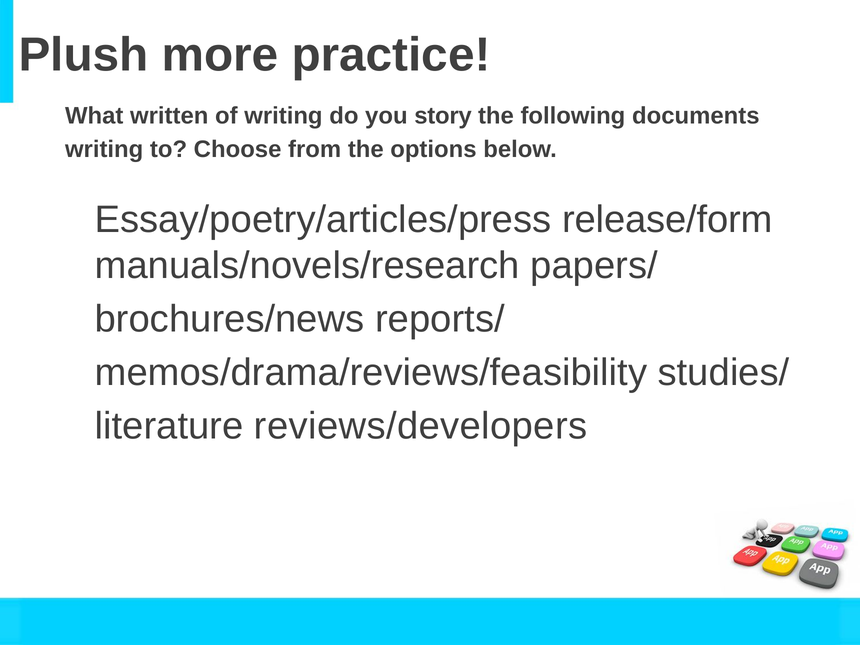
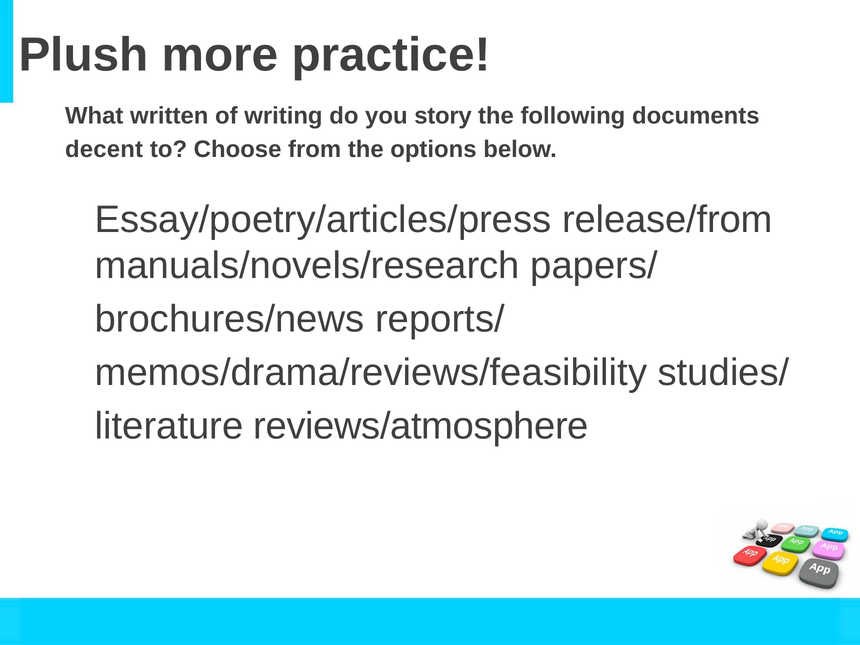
writing: writing -> decent (104, 149)
release/form: release/form -> release/from (667, 220)
reviews/developers: reviews/developers -> reviews/atmosphere (421, 426)
